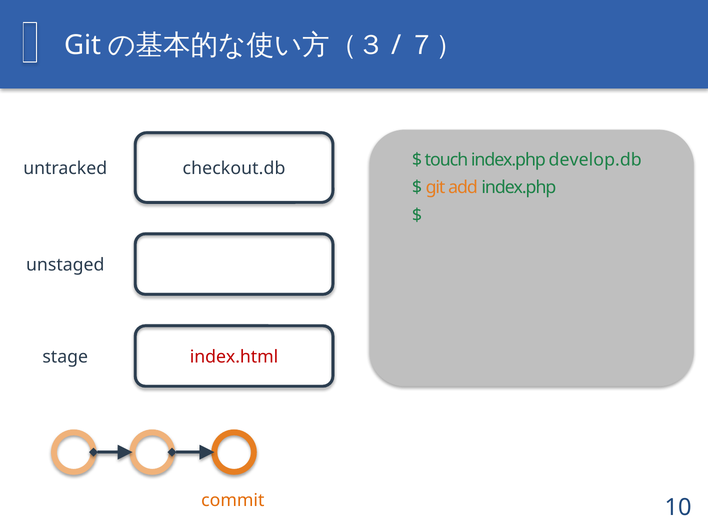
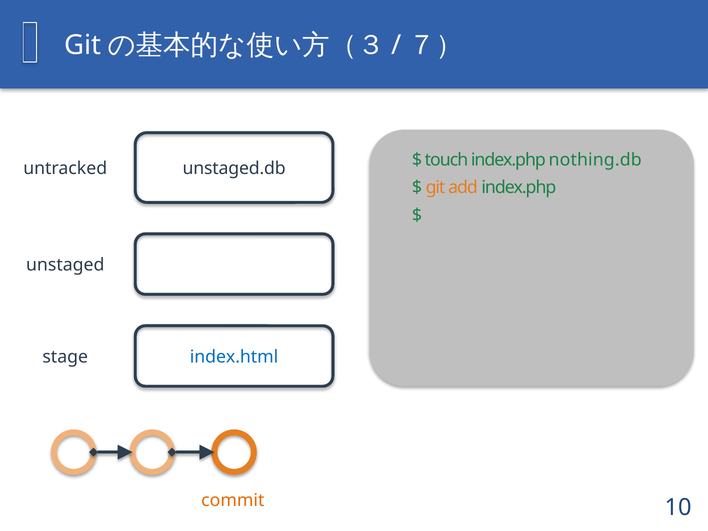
checkout.db: checkout.db -> unstaged.db (234, 169)
develop.db: develop.db -> nothing.db (595, 160)
index.html colour: red -> blue (234, 357)
